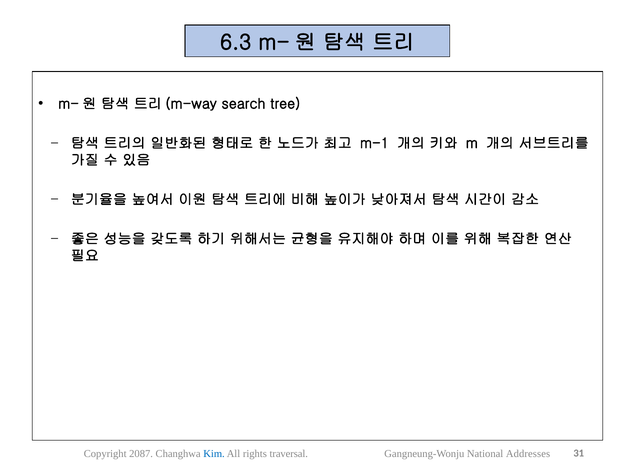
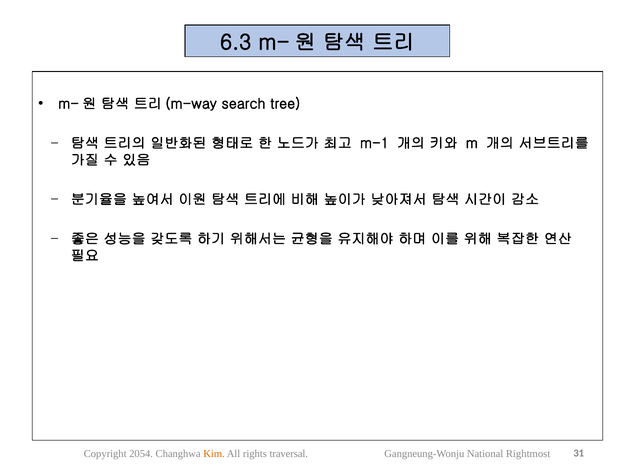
2087: 2087 -> 2054 (141, 454)
Kim colour: blue -> orange (214, 454)
Addresses: Addresses -> Rightmost (528, 454)
